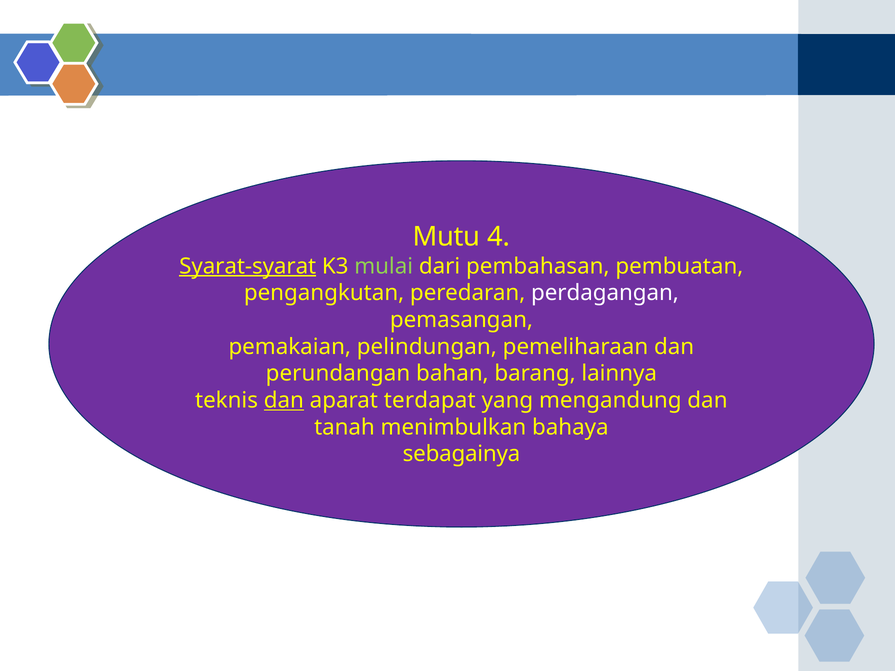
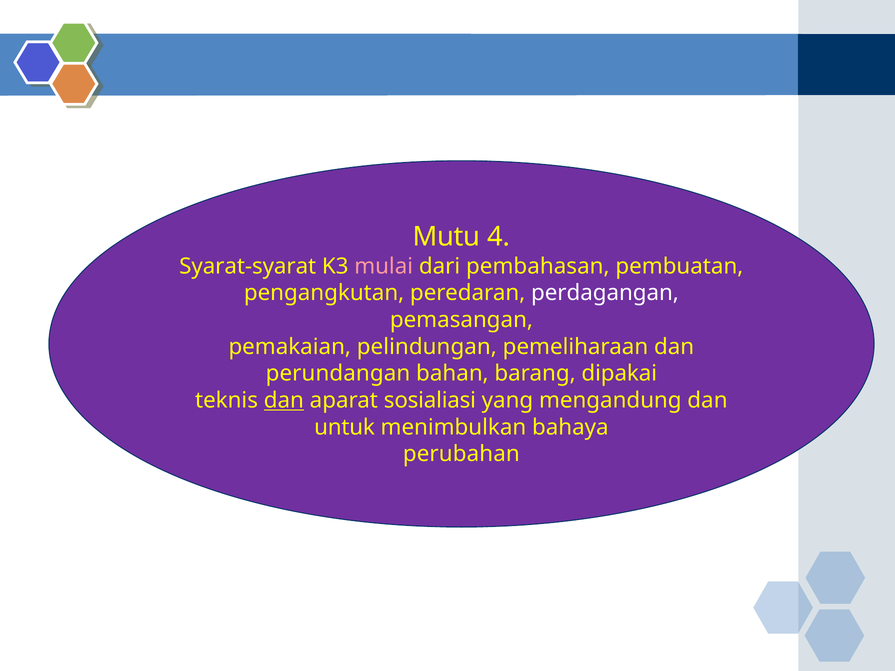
Syarat-syarat underline: present -> none (248, 266)
mulai colour: light green -> pink (384, 266)
lainnya: lainnya -> dipakai (619, 374)
terdapat: terdapat -> sosialiasi (430, 401)
tanah: tanah -> untuk (345, 427)
sebagainya: sebagainya -> perubahan (461, 454)
